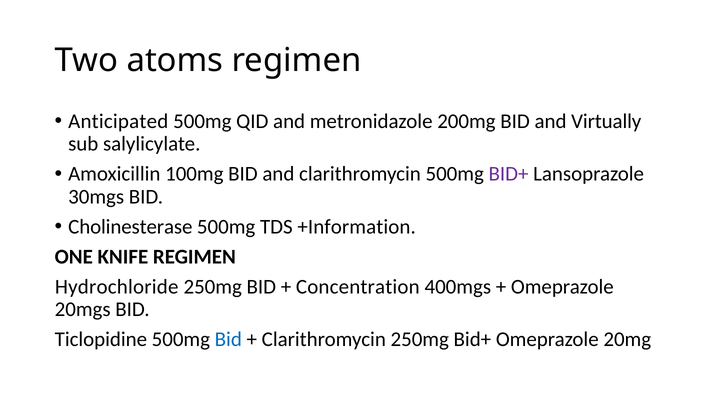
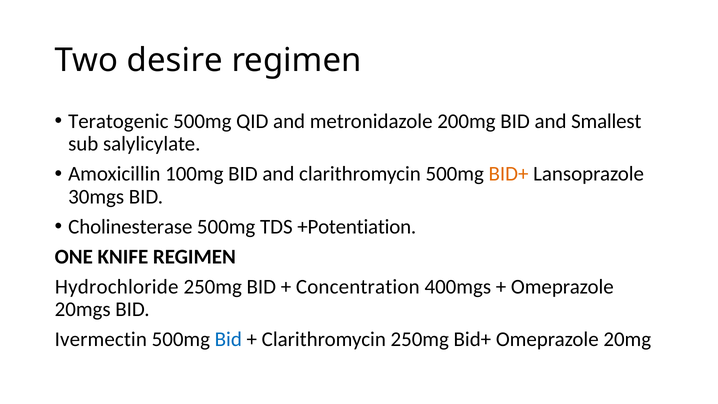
atoms: atoms -> desire (175, 60)
Anticipated: Anticipated -> Teratogenic (118, 121)
Virtually: Virtually -> Smallest (606, 121)
BID+ colour: purple -> orange (509, 174)
+Information: +Information -> +Potentiation (357, 227)
Ticlopidine: Ticlopidine -> Ivermectin (101, 339)
